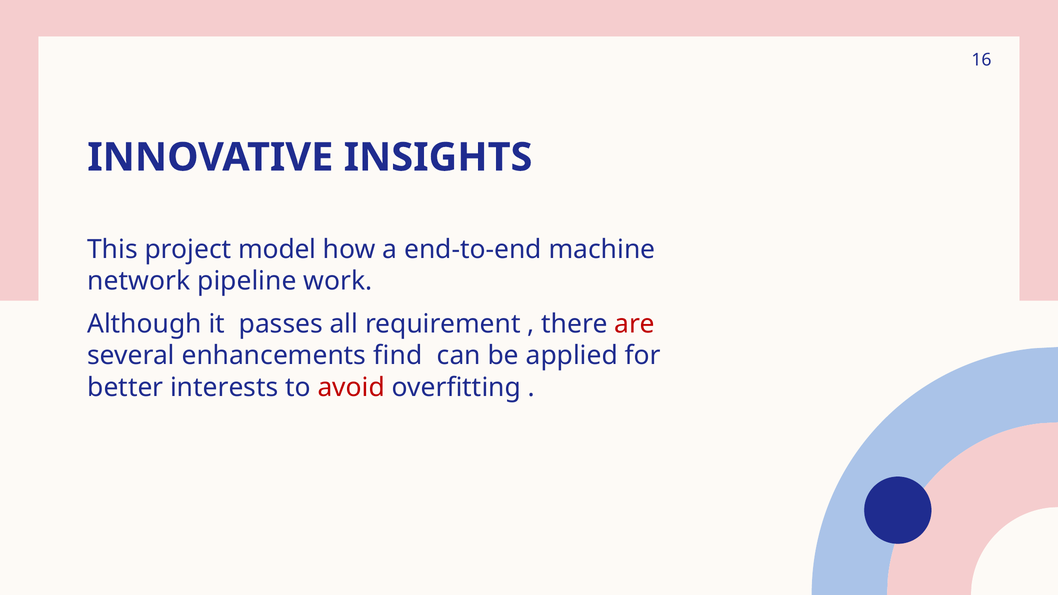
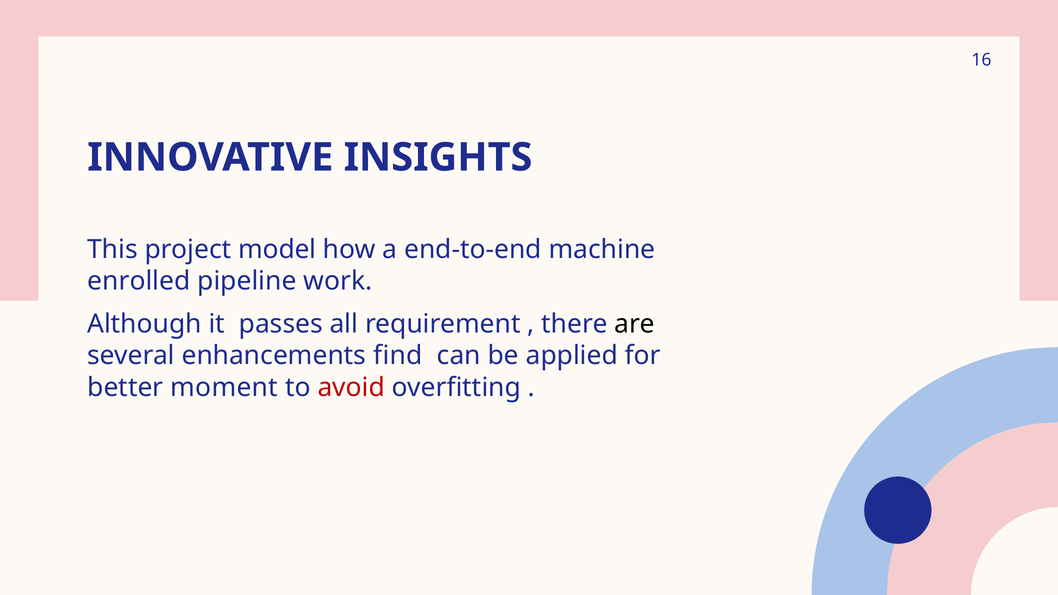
network: network -> enrolled (139, 281)
are colour: red -> black (635, 324)
interests: interests -> moment (224, 387)
